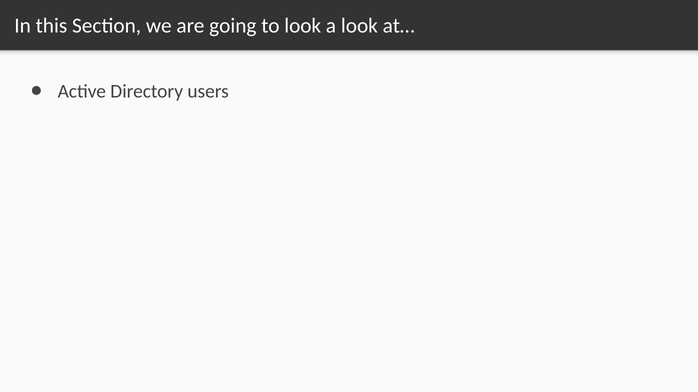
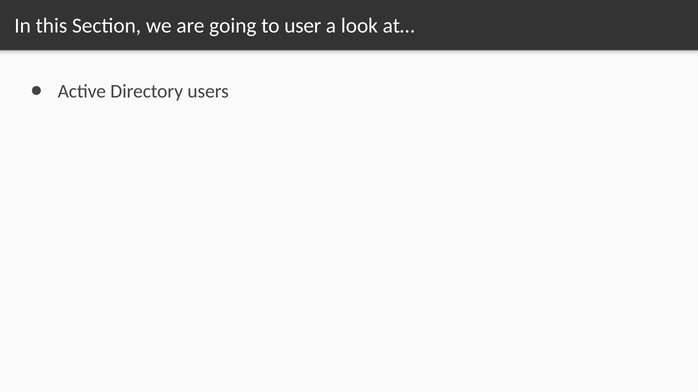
to look: look -> user (303, 26)
